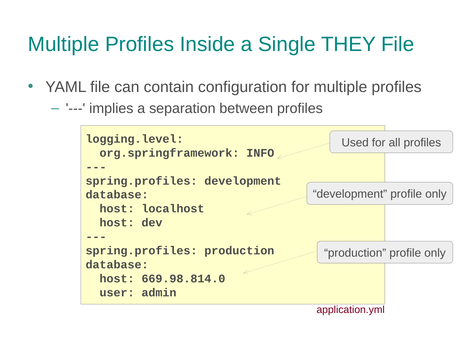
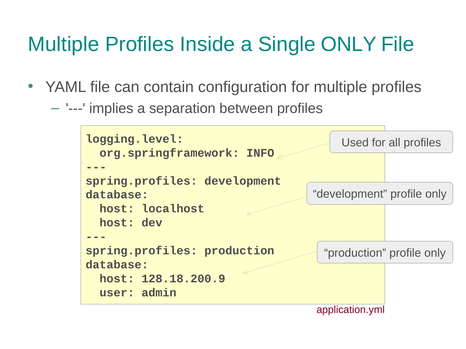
Single THEY: THEY -> ONLY (349, 45)
669.98.814.0: 669.98.814.0 -> 128.18.200.9 (183, 279)
